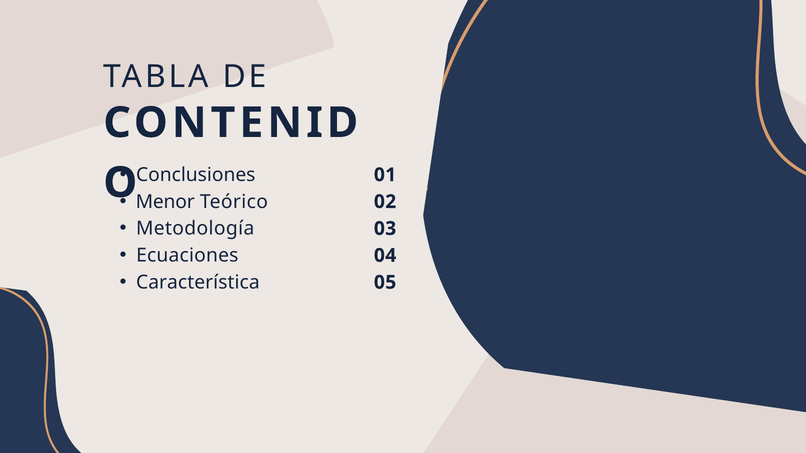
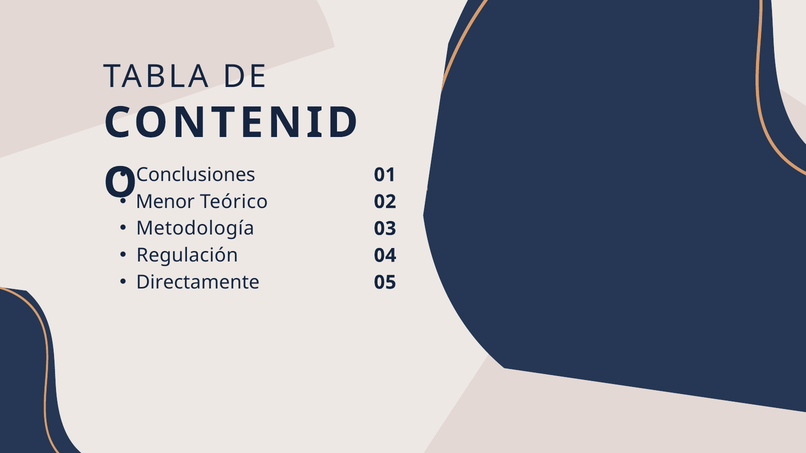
Ecuaciones: Ecuaciones -> Regulación (187, 256)
Característica: Característica -> Directamente (198, 283)
